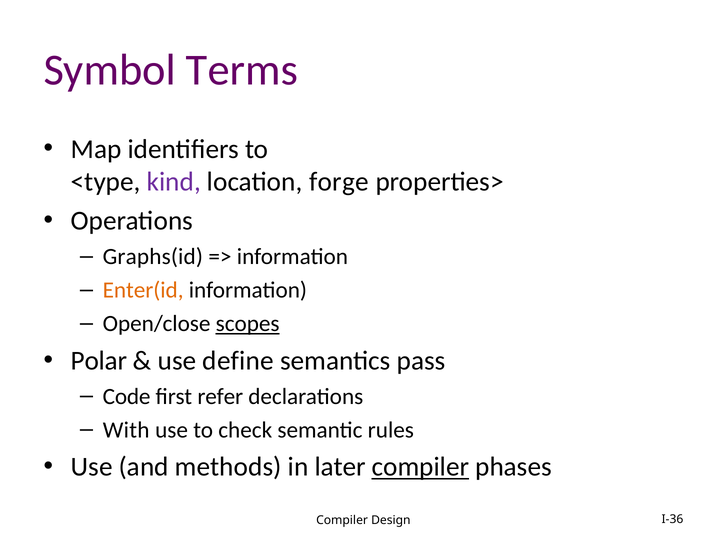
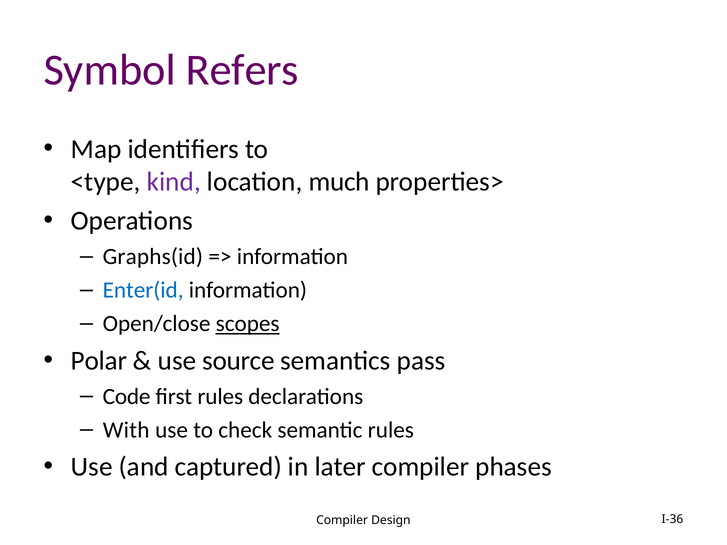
Terms: Terms -> Refers (242, 70)
forge: forge -> much (339, 182)
Enter(id colour: orange -> blue (143, 290)
define: define -> source (238, 361)
first refer: refer -> rules (220, 397)
methods: methods -> captured (228, 467)
compiler underline: present -> none (420, 467)
